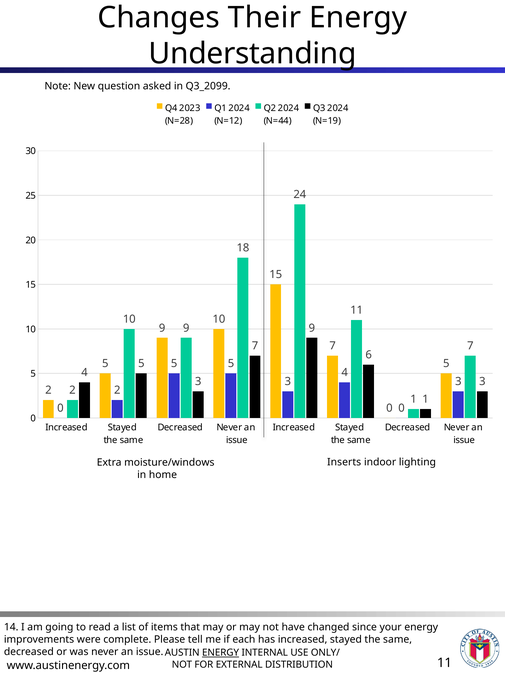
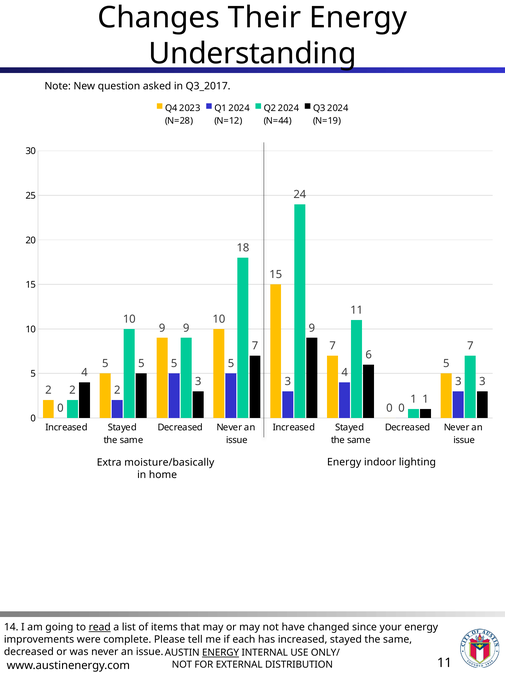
Q3_2099: Q3_2099 -> Q3_2017 (208, 86)
moisture/windows: moisture/windows -> moisture/basically (169, 463)
Inserts: Inserts -> Energy (344, 462)
read underline: none -> present (100, 628)
